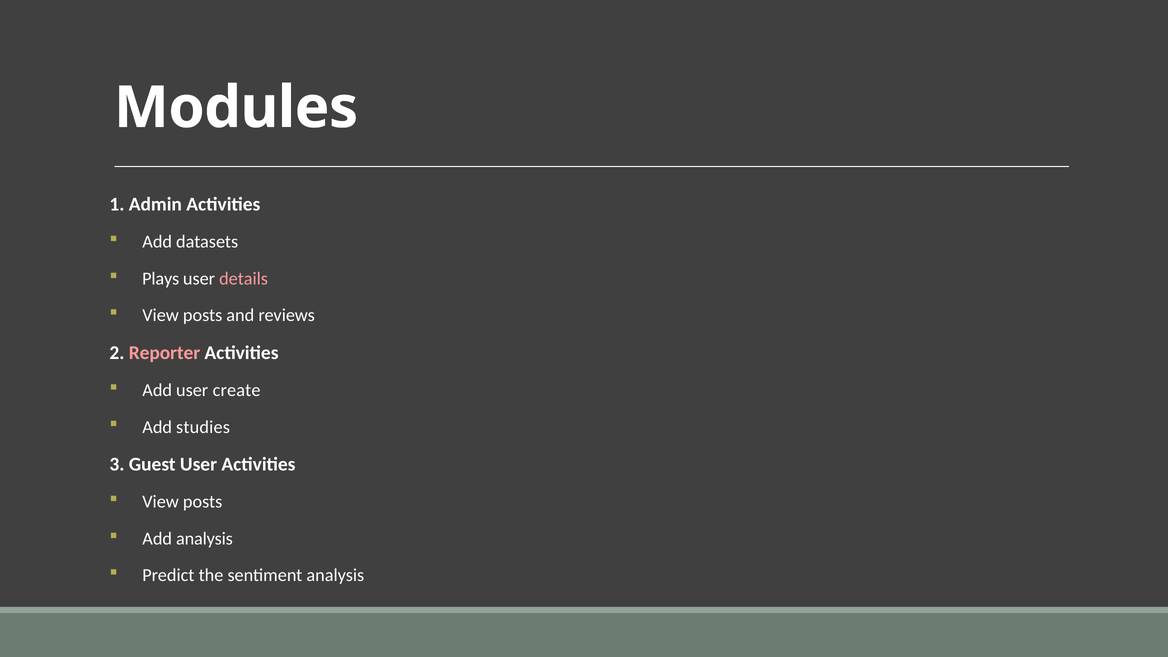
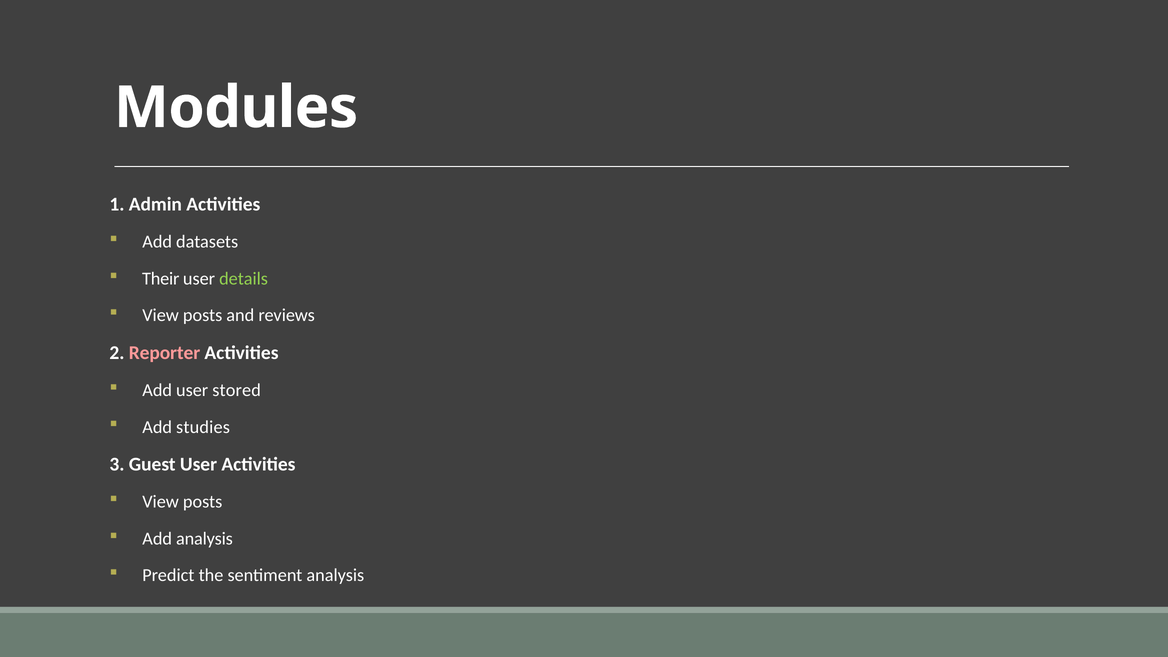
Plays: Plays -> Their (161, 279)
details colour: pink -> light green (244, 279)
create: create -> stored (237, 390)
